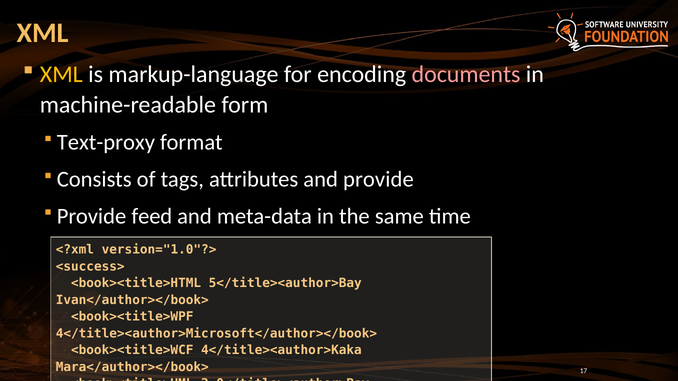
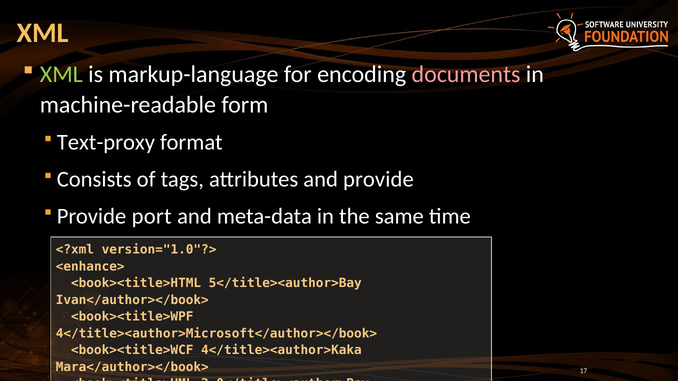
XML colour: yellow -> light green (61, 75)
feed: feed -> port (152, 216)
<success>: <success> -> <enhance> (90, 267)
